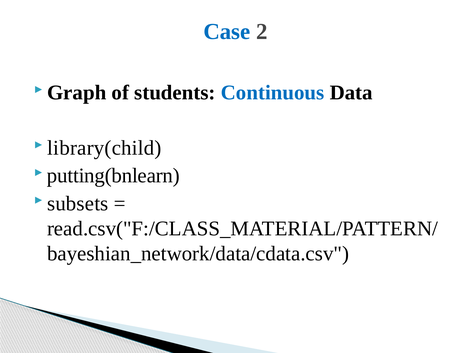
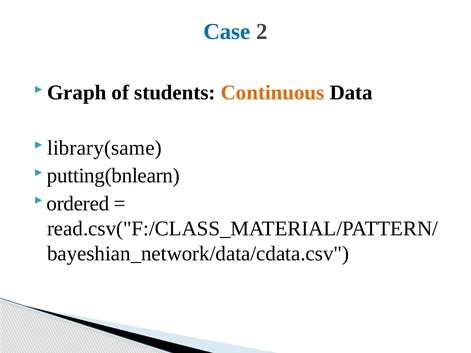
Continuous colour: blue -> orange (273, 93)
library(child: library(child -> library(same (104, 148)
subsets: subsets -> ordered (78, 204)
